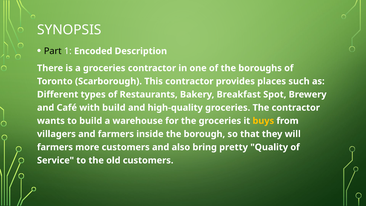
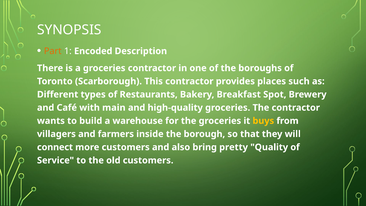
Part colour: black -> orange (53, 51)
with build: build -> main (114, 108)
farmers: farmers -> connect (55, 147)
